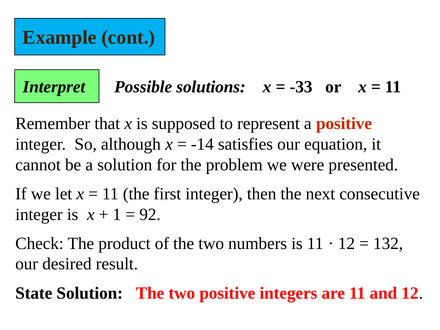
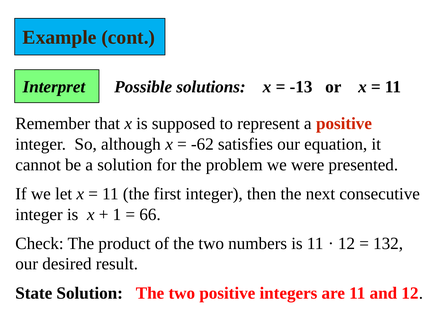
-33: -33 -> -13 (301, 87)
-14: -14 -> -62 (202, 144)
92: 92 -> 66 (150, 214)
